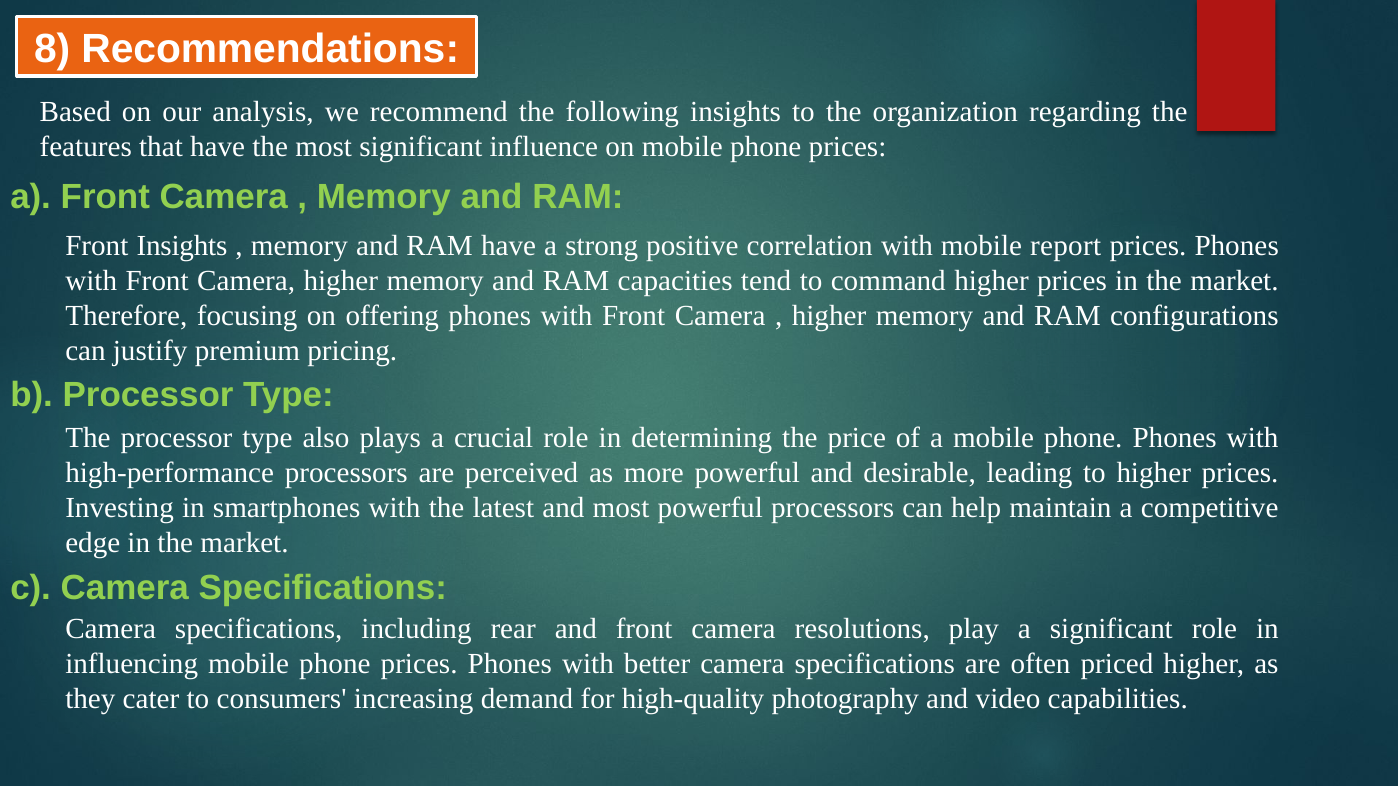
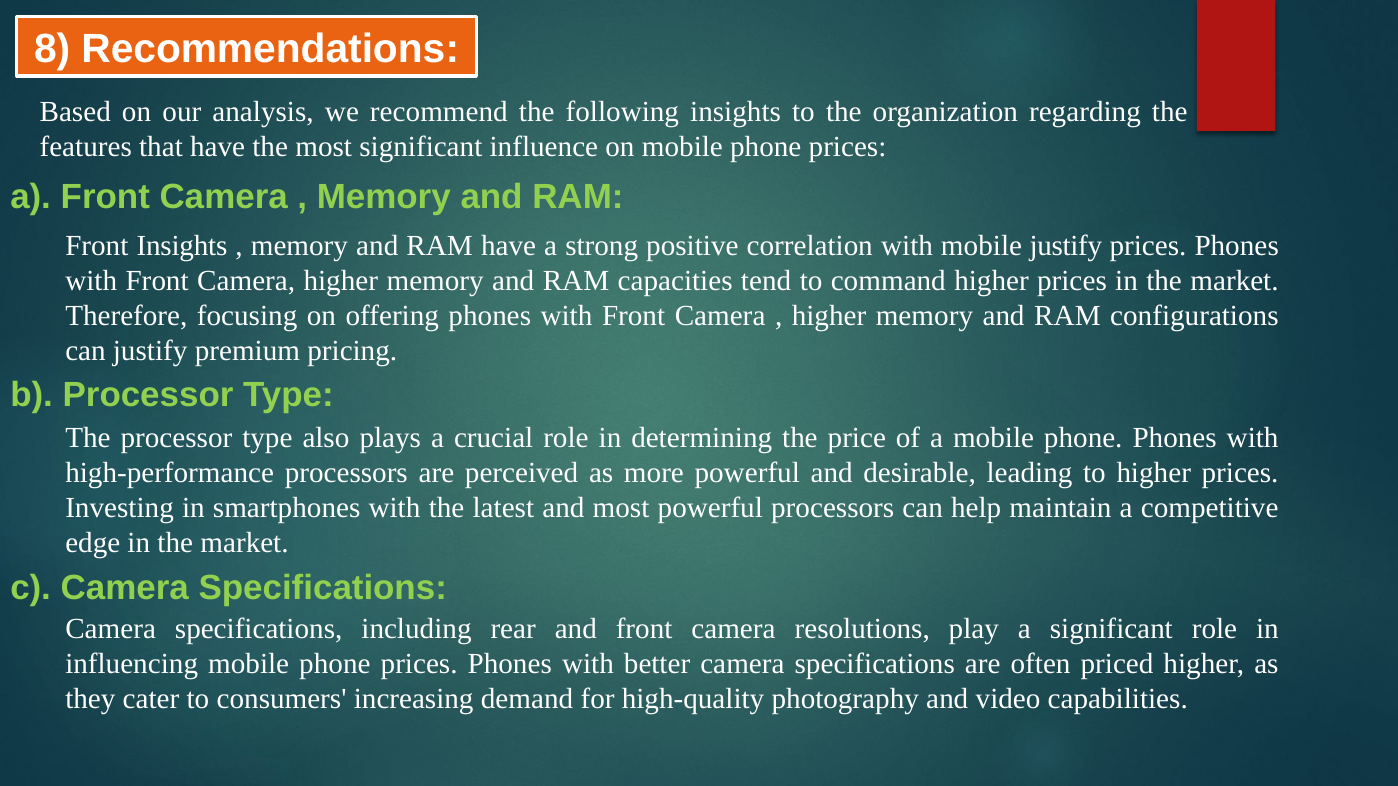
mobile report: report -> justify (1066, 246)
